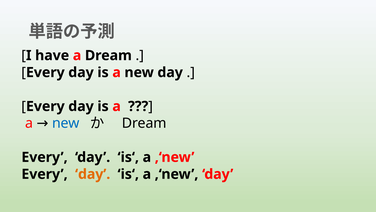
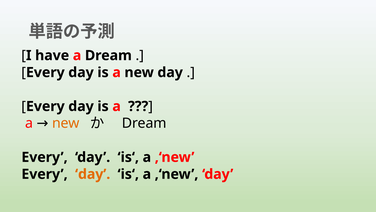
new colour: blue -> orange (66, 123)
